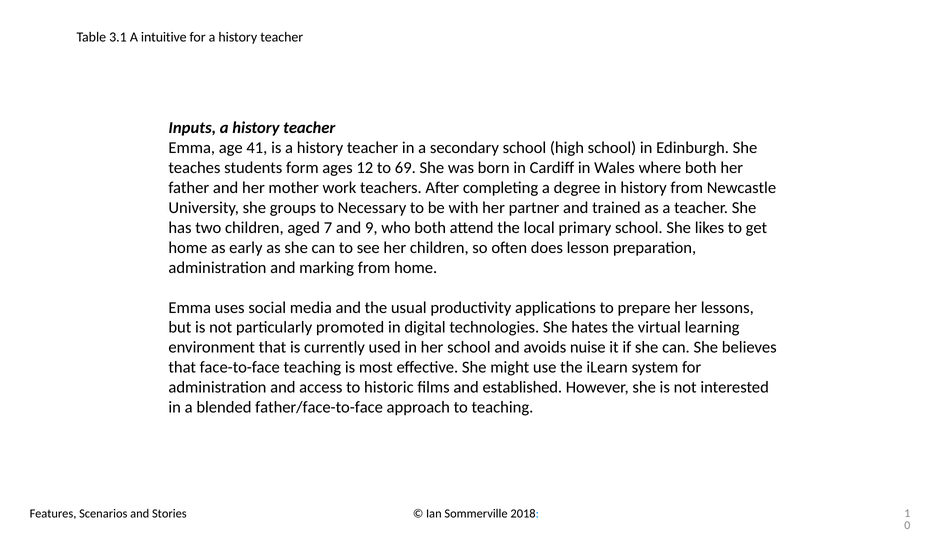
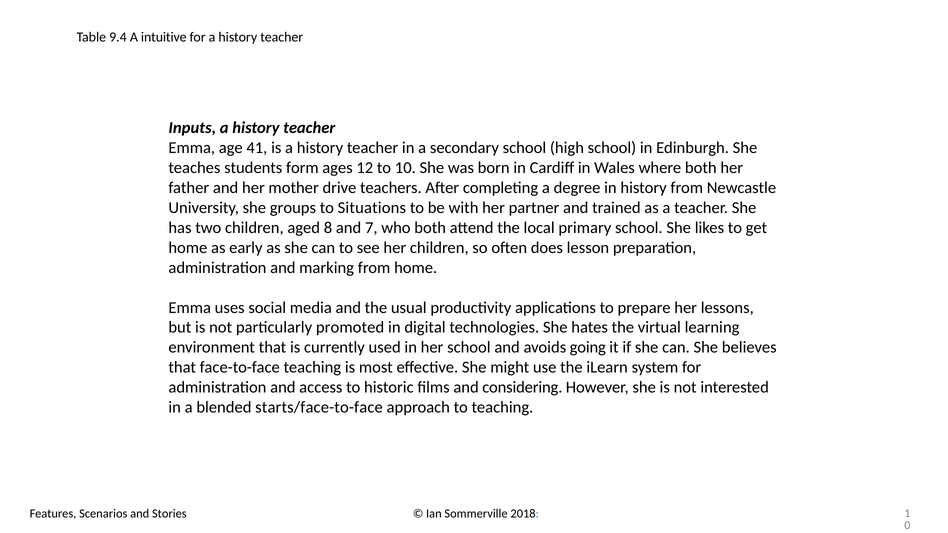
3.1: 3.1 -> 9.4 (118, 37)
69: 69 -> 10 (405, 168)
work: work -> drive (339, 188)
Necessary: Necessary -> Situations (372, 208)
7: 7 -> 8 (328, 228)
9: 9 -> 7 (371, 228)
nuise: nuise -> going (588, 348)
established: established -> considering (522, 388)
father/face-to-face: father/face-to-face -> starts/face-to-face (319, 407)
